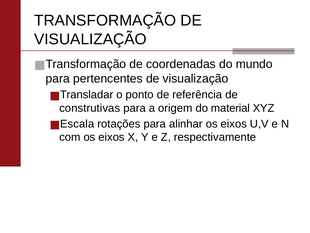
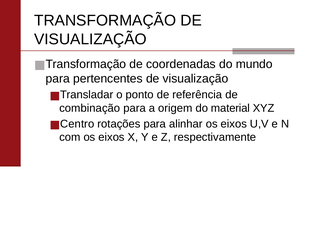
construtivas: construtivas -> combinação (90, 108)
Escala: Escala -> Centro (77, 124)
